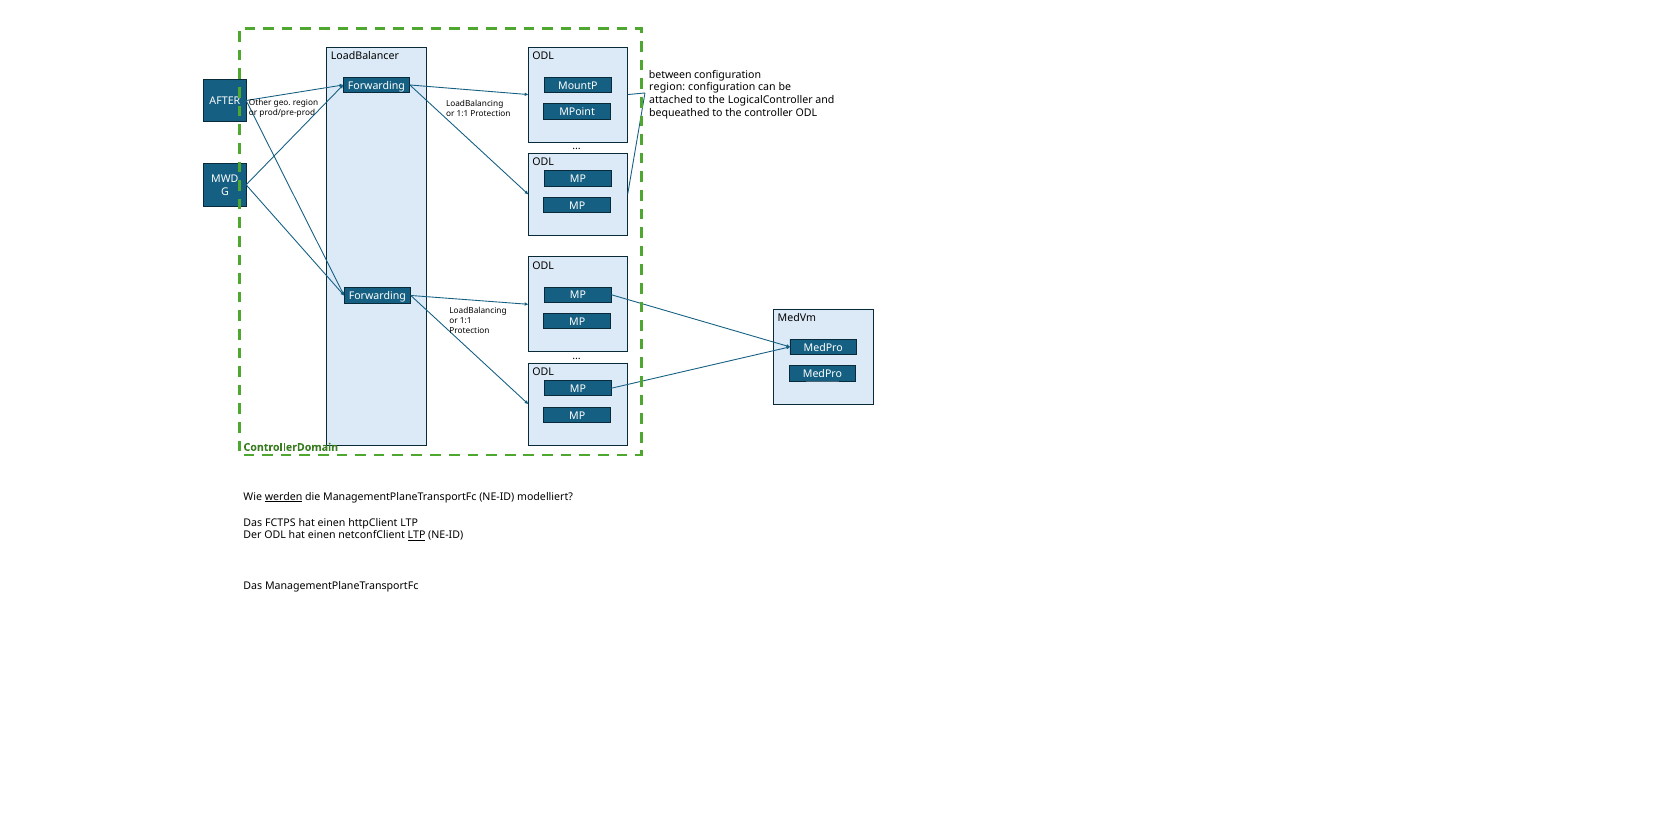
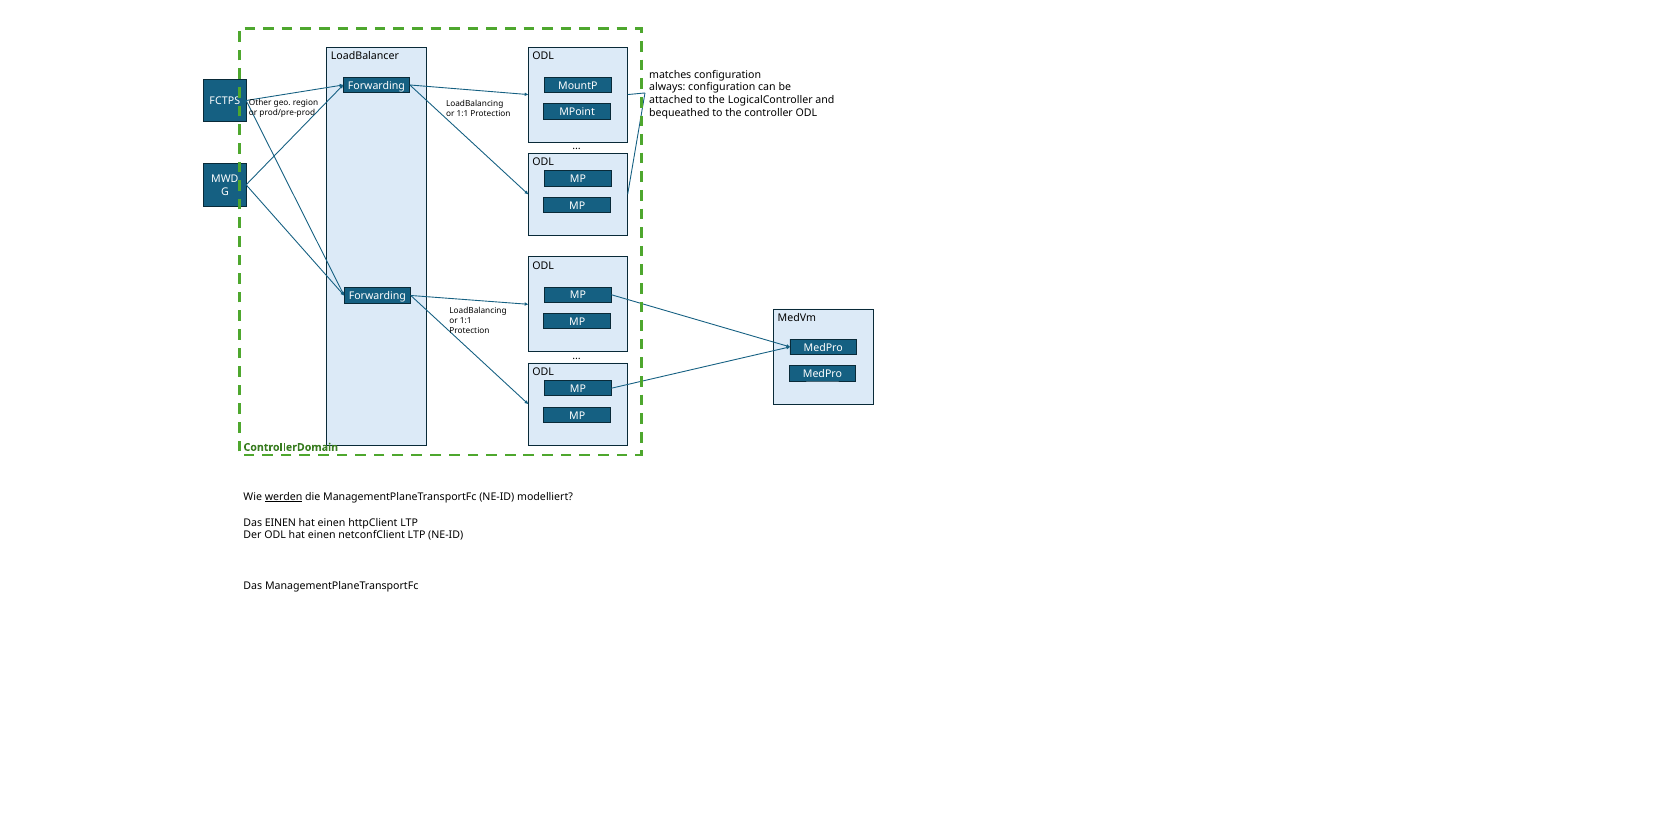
between: between -> matches (670, 75)
region: region -> always (667, 87)
AFTER: AFTER -> FCTPS (225, 101)
Das FCTPS: FCTPS -> EINEN (280, 523)
LTP underline: present -> none (417, 535)
